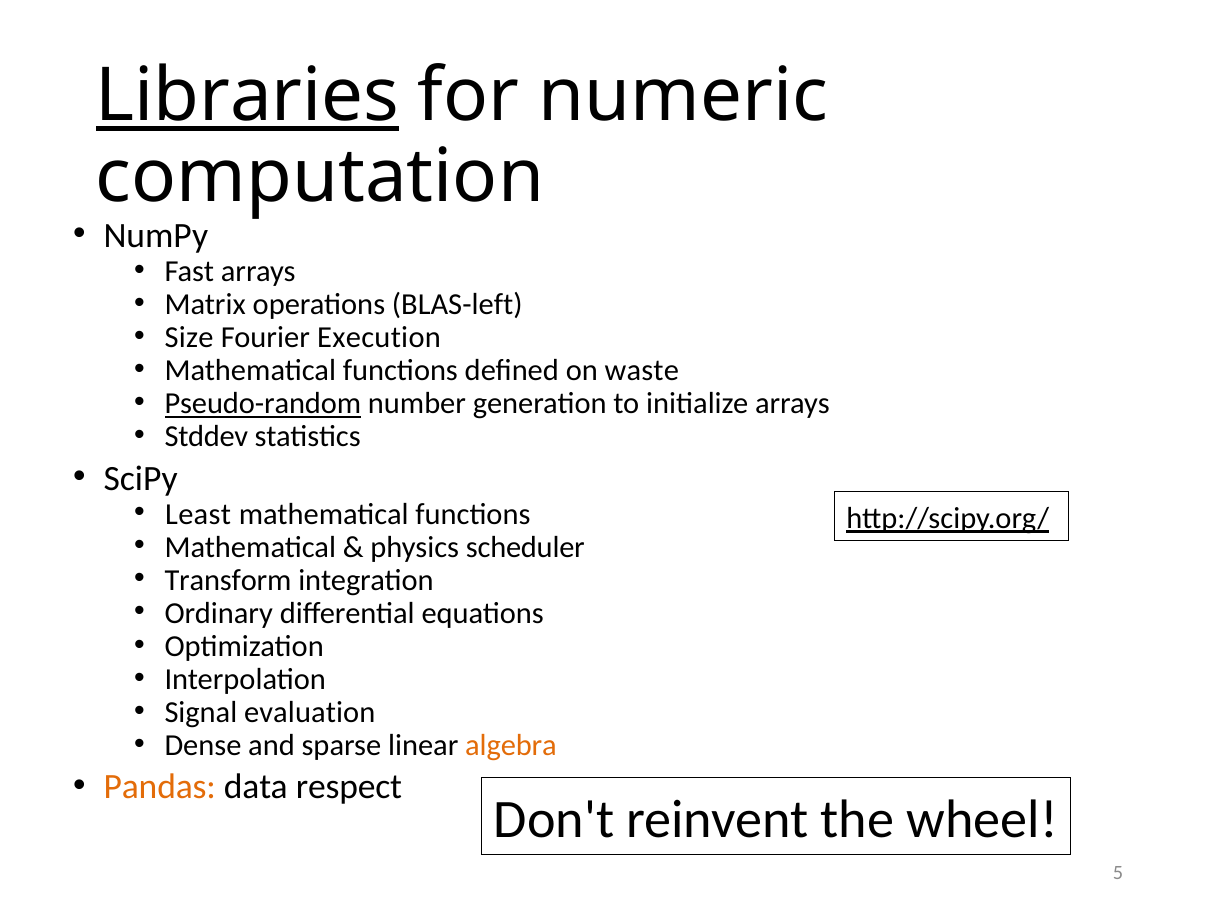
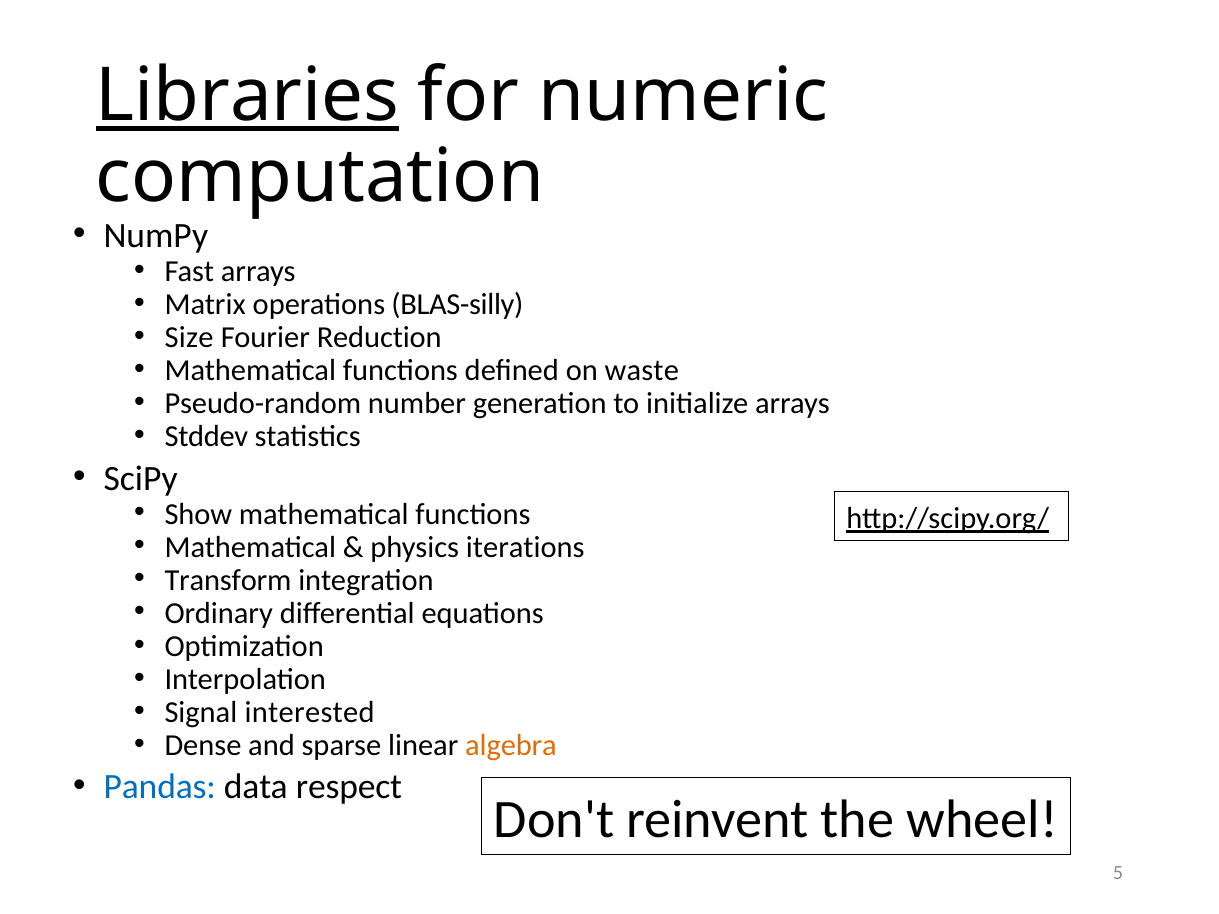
BLAS-left: BLAS-left -> BLAS-silly (457, 305)
Execution: Execution -> Reduction (379, 338)
Pseudo-random underline: present -> none (263, 404)
Least: Least -> Show (198, 514)
scheduler: scheduler -> iterations (525, 547)
evaluation: evaluation -> interested (310, 713)
Pandas colour: orange -> blue (160, 787)
